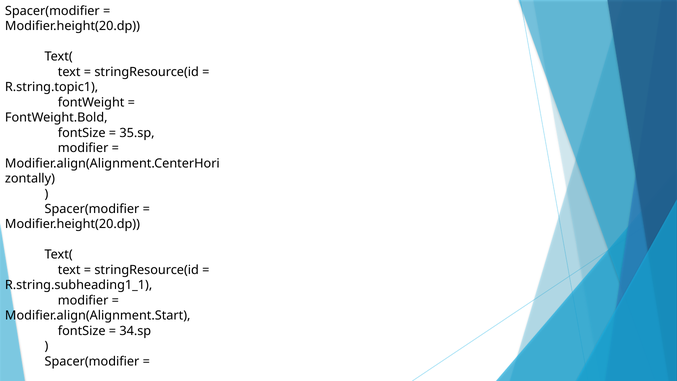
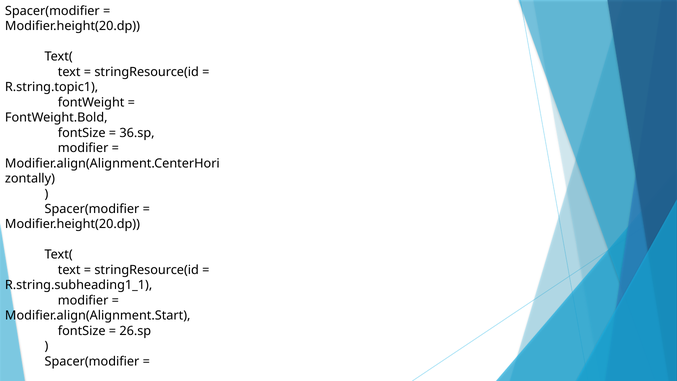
35.sp: 35.sp -> 36.sp (137, 133)
34.sp: 34.sp -> 26.sp (135, 331)
